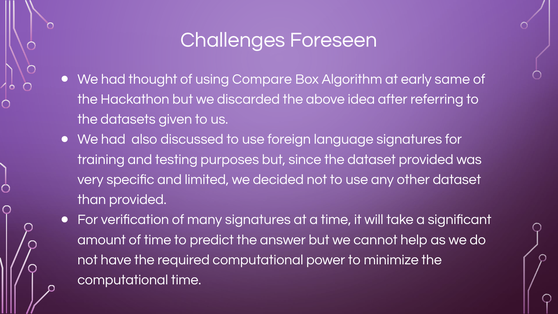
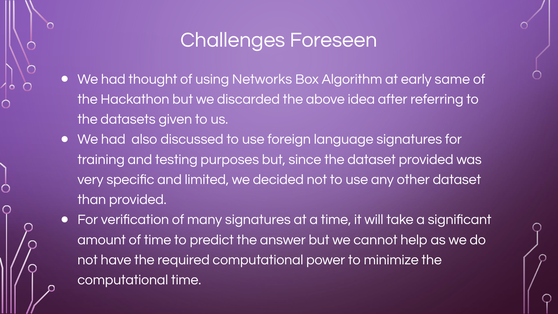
Compare: Compare -> Networks (262, 79)
